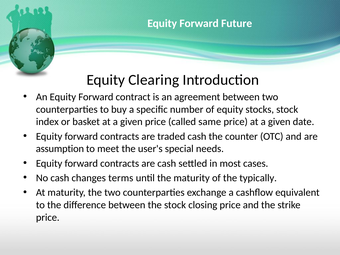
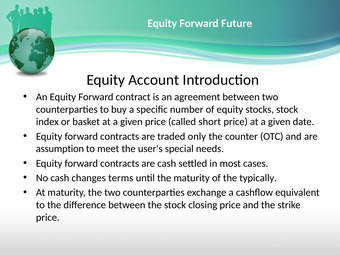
Clearing: Clearing -> Account (154, 80)
same: same -> short (210, 122)
traded cash: cash -> only (197, 136)
